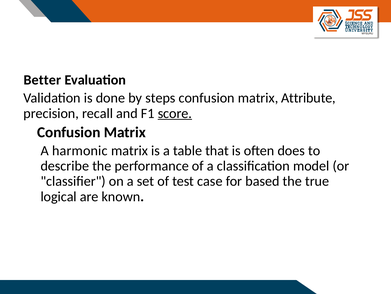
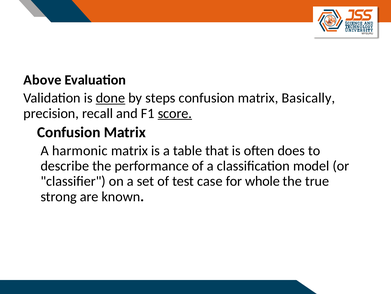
Better: Better -> Above (42, 80)
done underline: none -> present (110, 98)
Attribute: Attribute -> Basically (308, 98)
based: based -> whole (262, 181)
logical: logical -> strong (59, 196)
